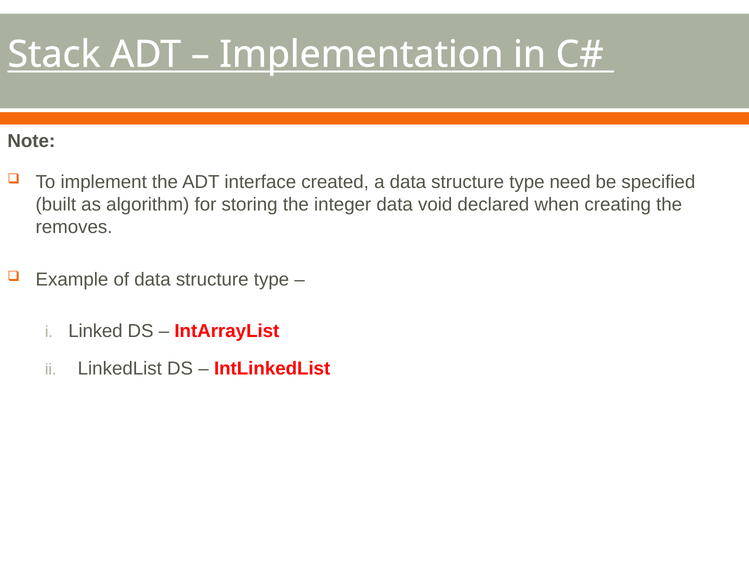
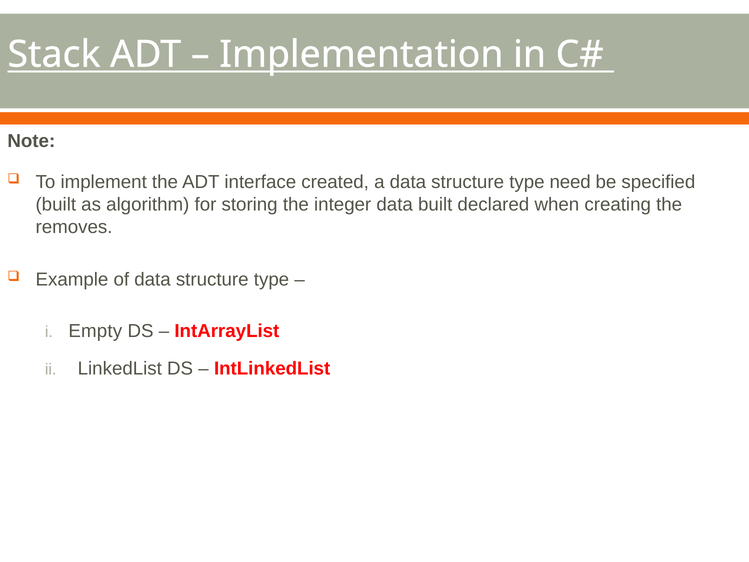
data void: void -> built (435, 204)
Linked: Linked -> Empty (95, 331)
